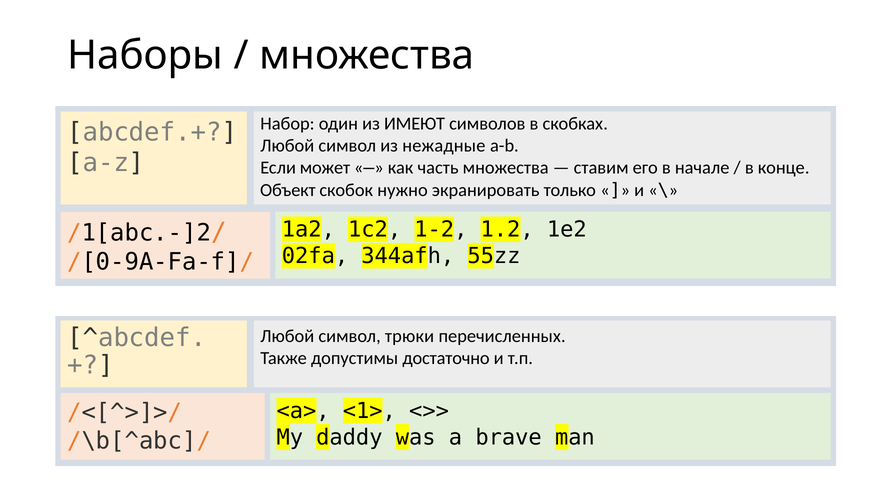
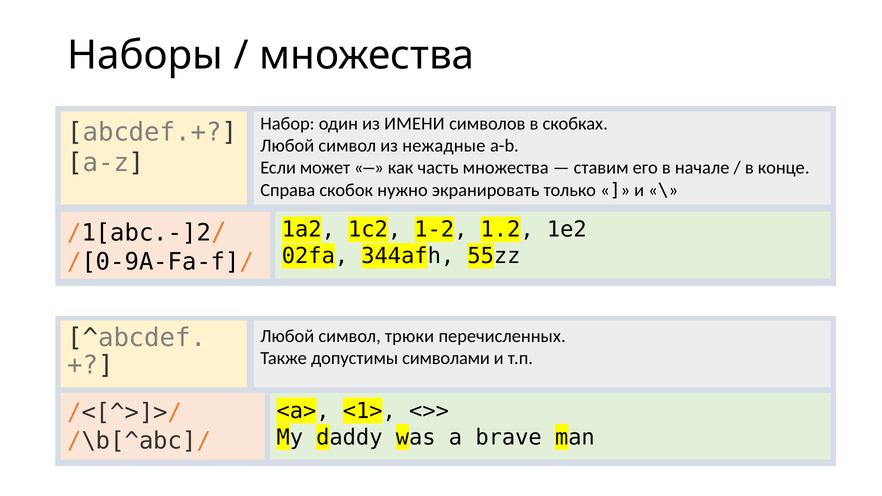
ИМЕЮТ: ИМЕЮТ -> ИМЕНИ (414, 124)
Объект: Объект -> Справа (288, 190)
достаточно: достаточно -> символами (446, 358)
